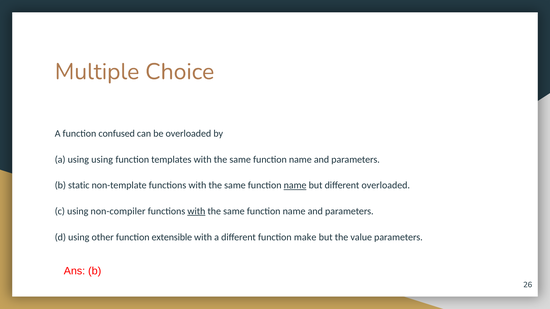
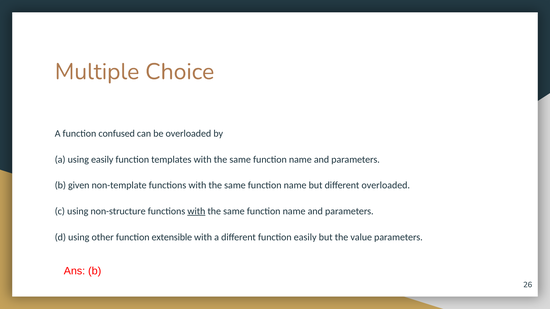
using using: using -> easily (102, 160)
static: static -> given (79, 186)
name underline: present -> none (295, 186)
non-compiler: non-compiler -> non-structure (118, 211)
function make: make -> easily (305, 237)
